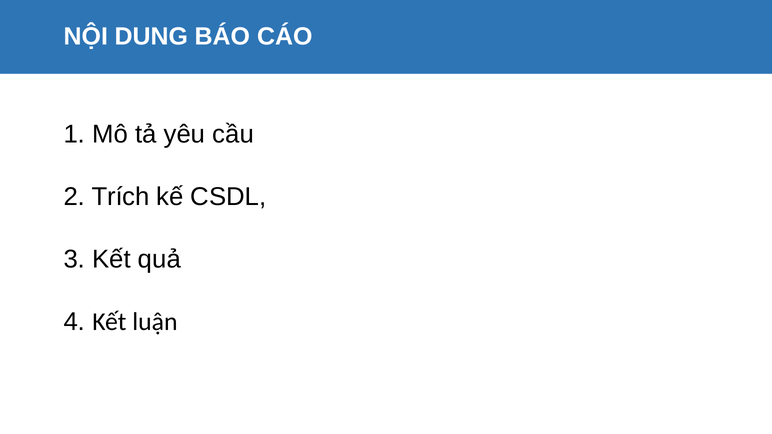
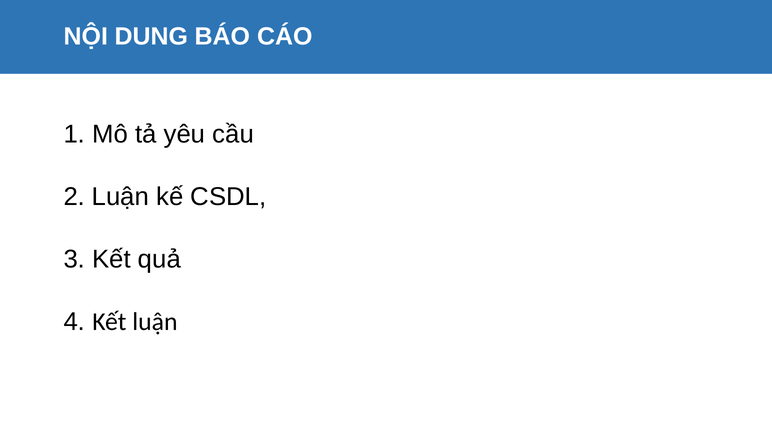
2 Trích: Trích -> Luận (120, 197)
